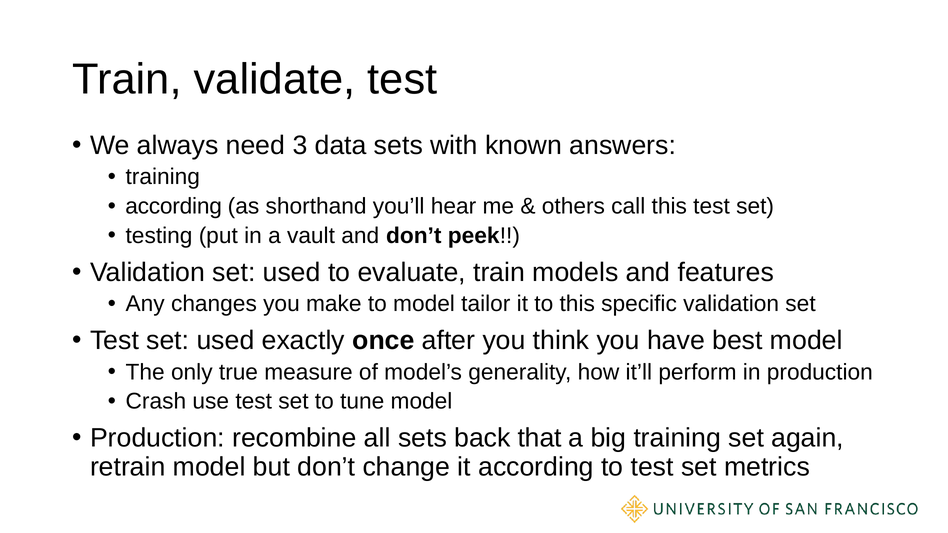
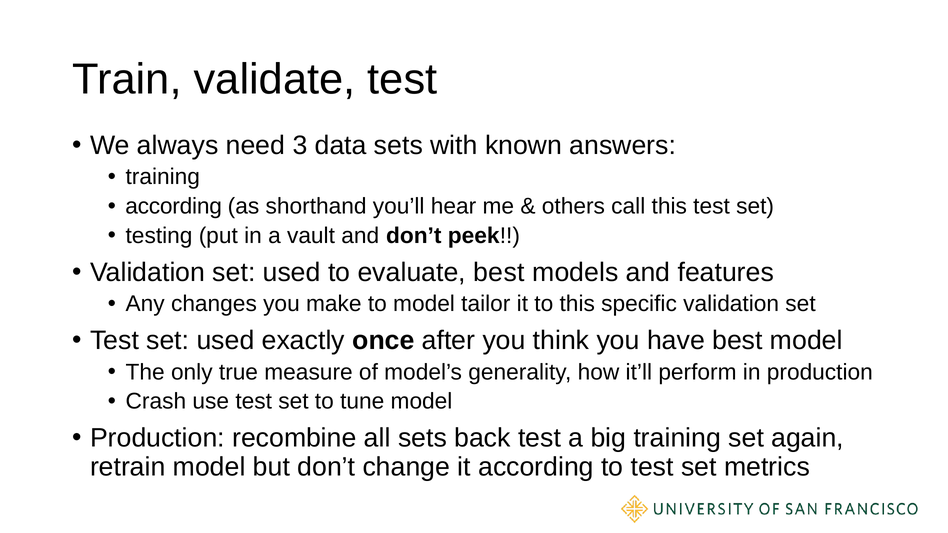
evaluate train: train -> best (499, 272)
back that: that -> test (540, 438)
